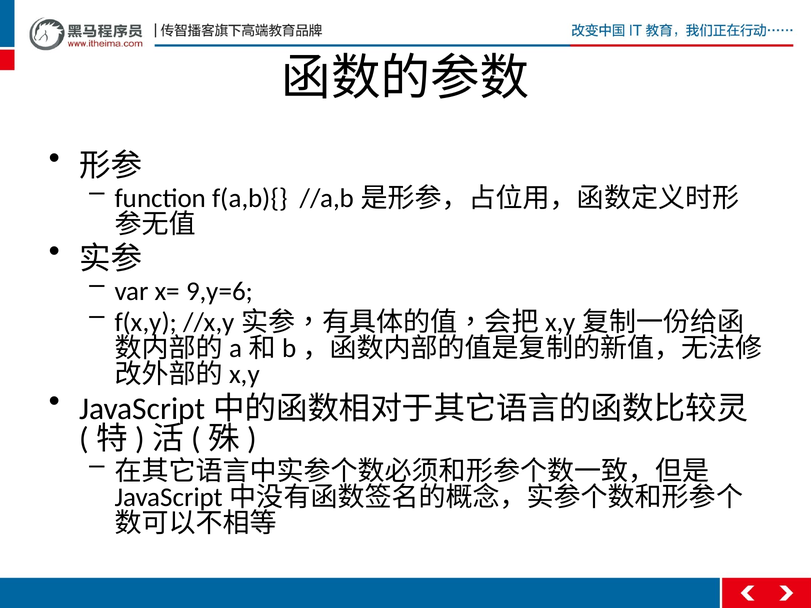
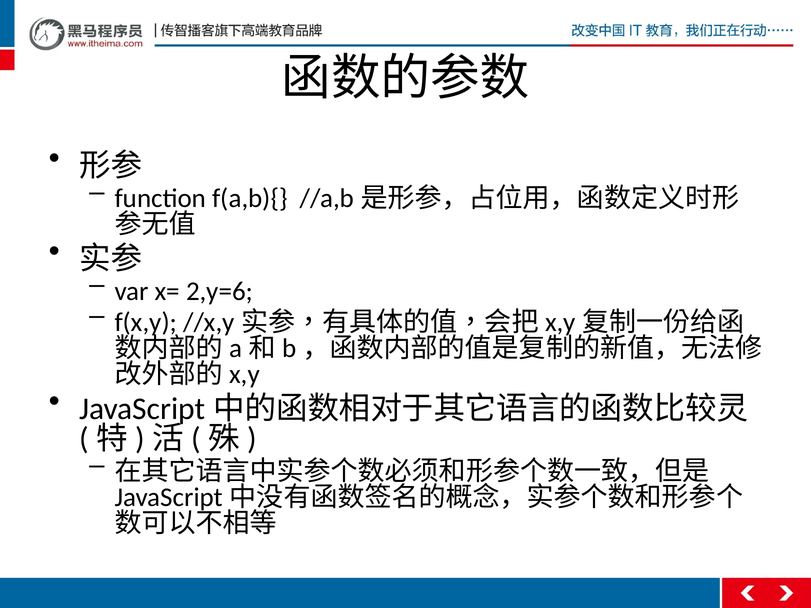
9,y=6: 9,y=6 -> 2,y=6 (220, 291)
